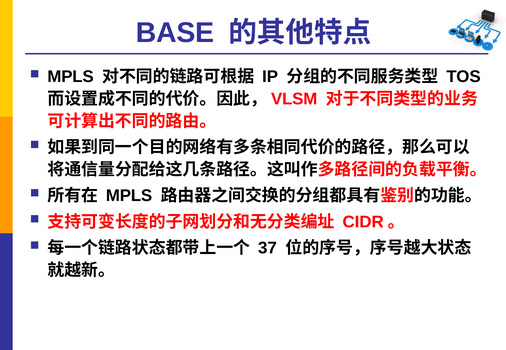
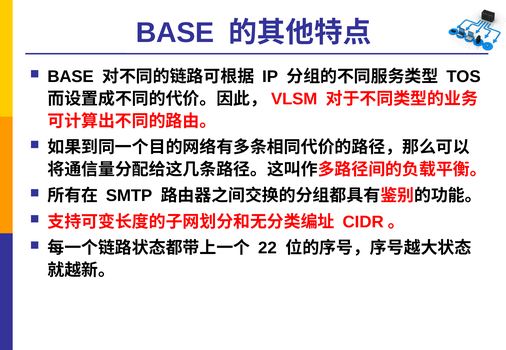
MPLS: MPLS -> BASE (71, 77)
MPLS: MPLS -> SMTP (129, 196)
37: 37 -> 22 (267, 248)
